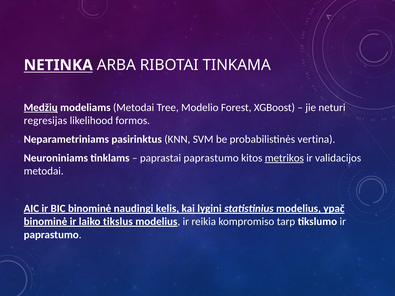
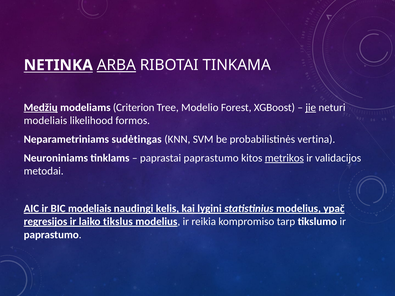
ARBA underline: none -> present (116, 65)
modeliams Metodai: Metodai -> Criterion (134, 108)
jie underline: none -> present (311, 108)
regresijas: regresijas -> modeliais (45, 121)
pasirinktus: pasirinktus -> sudėtingas (137, 139)
BIC binominė: binominė -> modeliais (90, 209)
binominė: binominė -> regresijos (46, 222)
